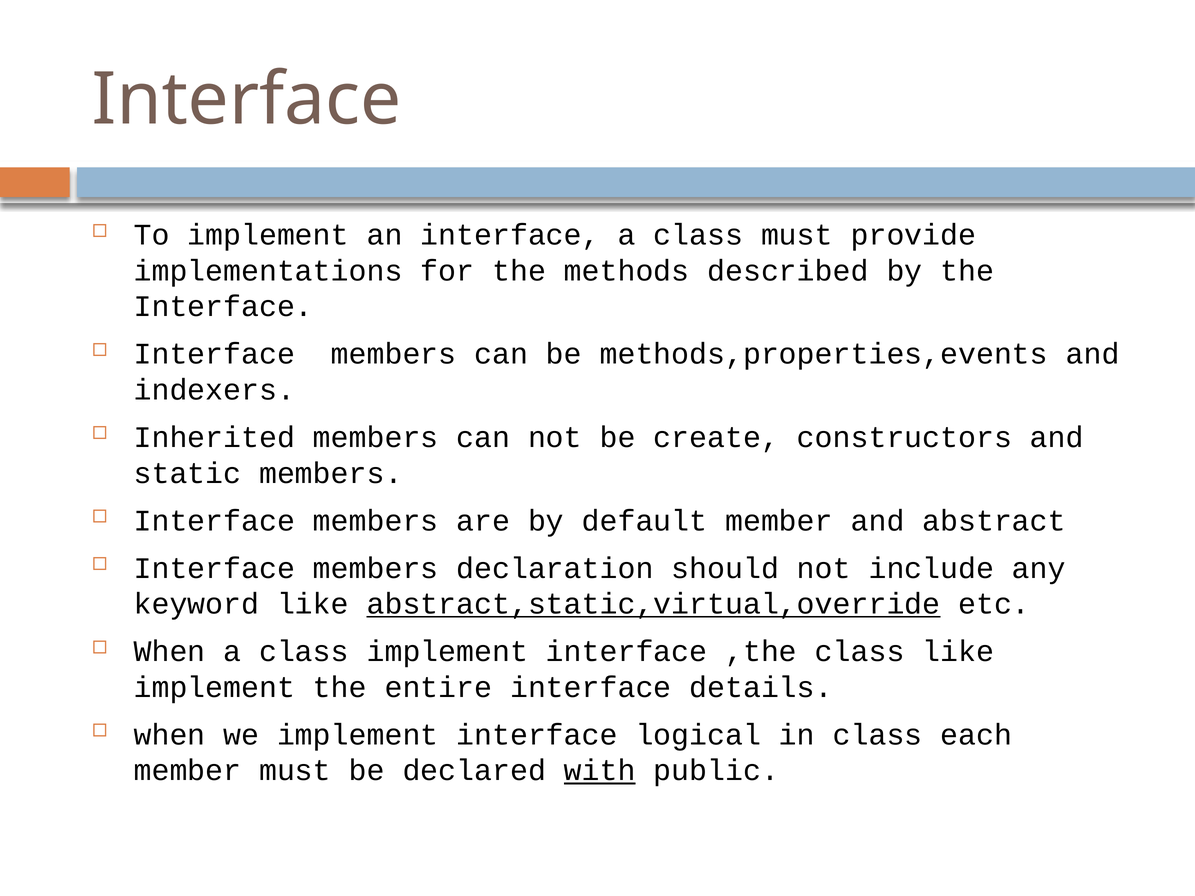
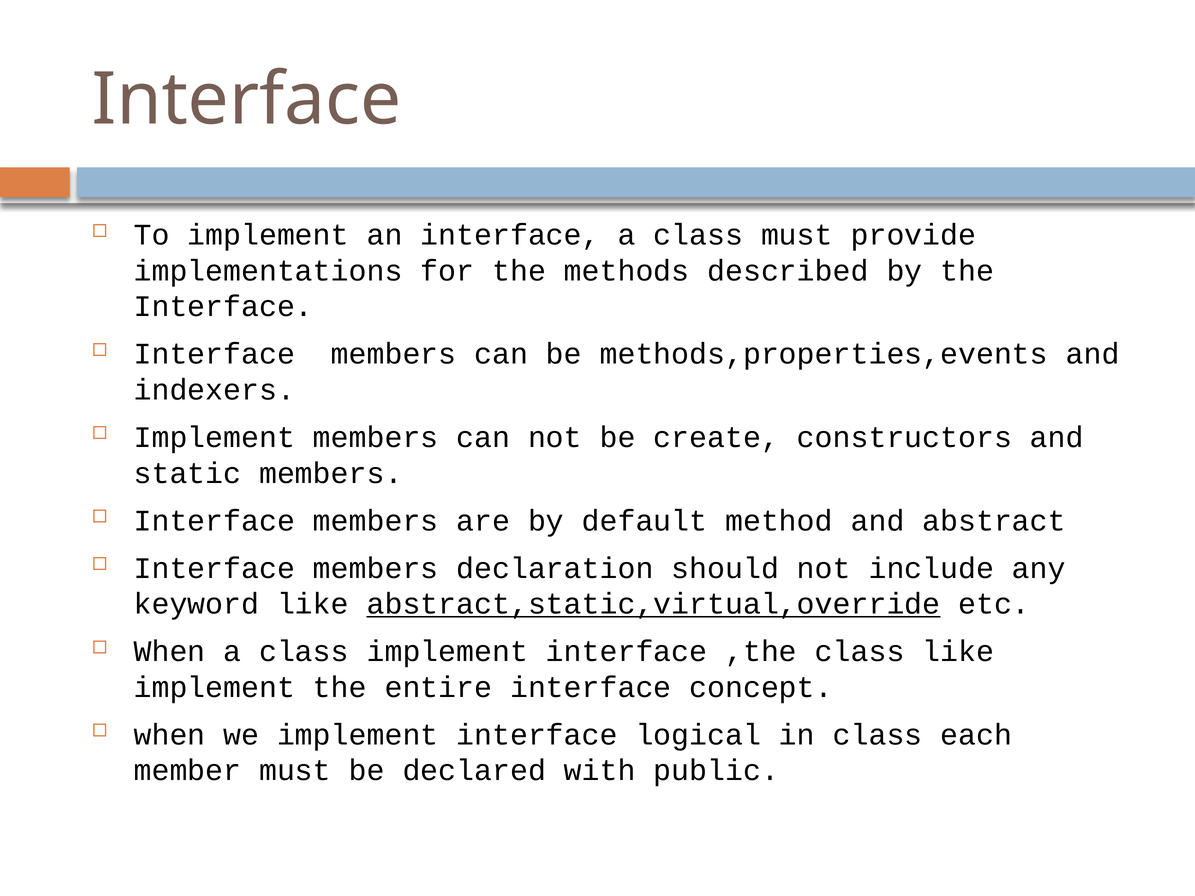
Inherited: Inherited -> Implement (214, 438)
default member: member -> method (779, 521)
details: details -> concept (761, 687)
with underline: present -> none (600, 771)
